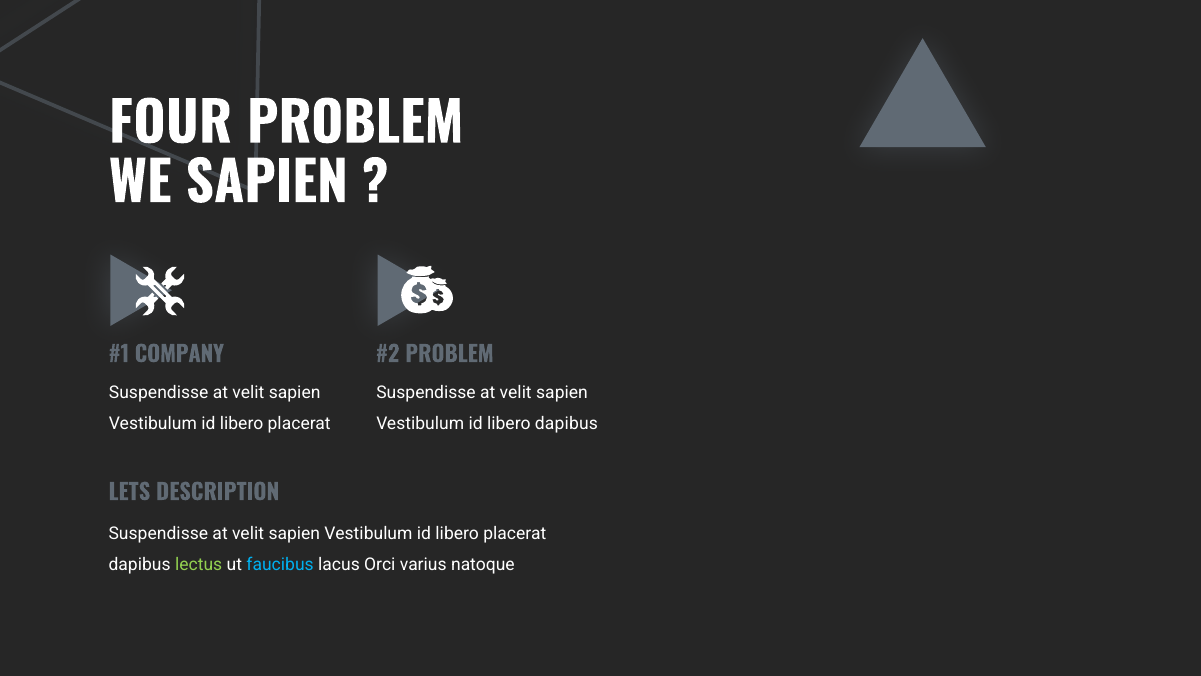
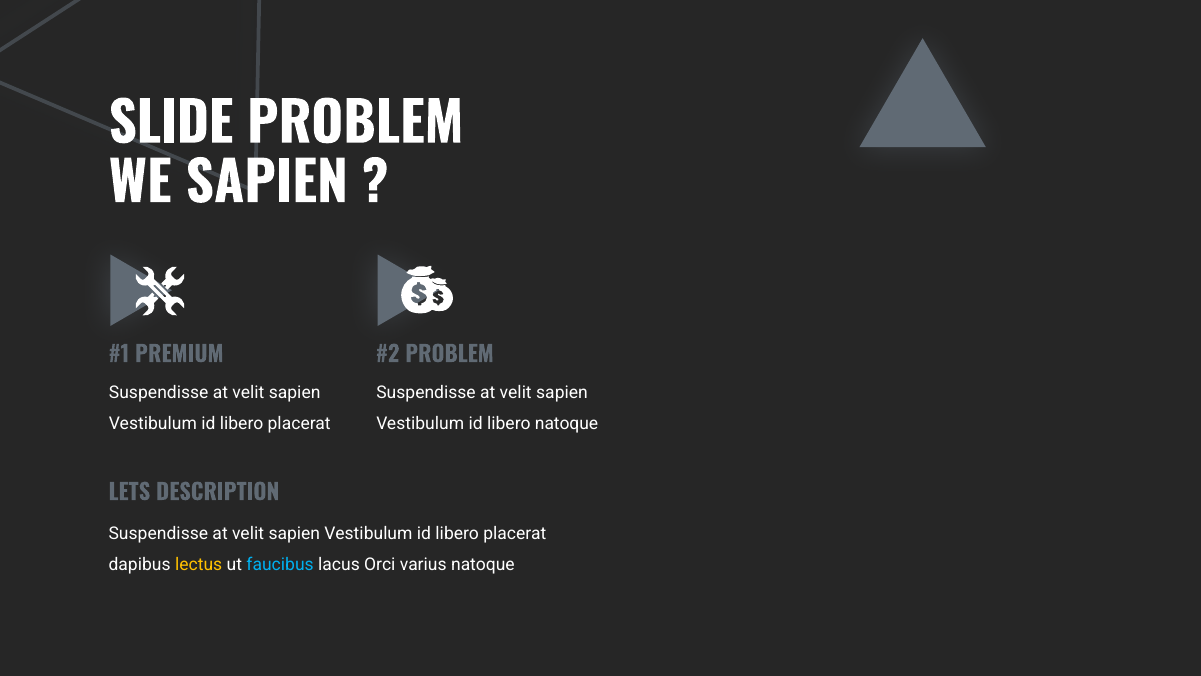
FOUR: FOUR -> SLIDE (171, 124)
COMPANY: COMPANY -> PREMIUM (179, 354)
libero dapibus: dapibus -> natoque (567, 424)
lectus colour: light green -> yellow (199, 565)
